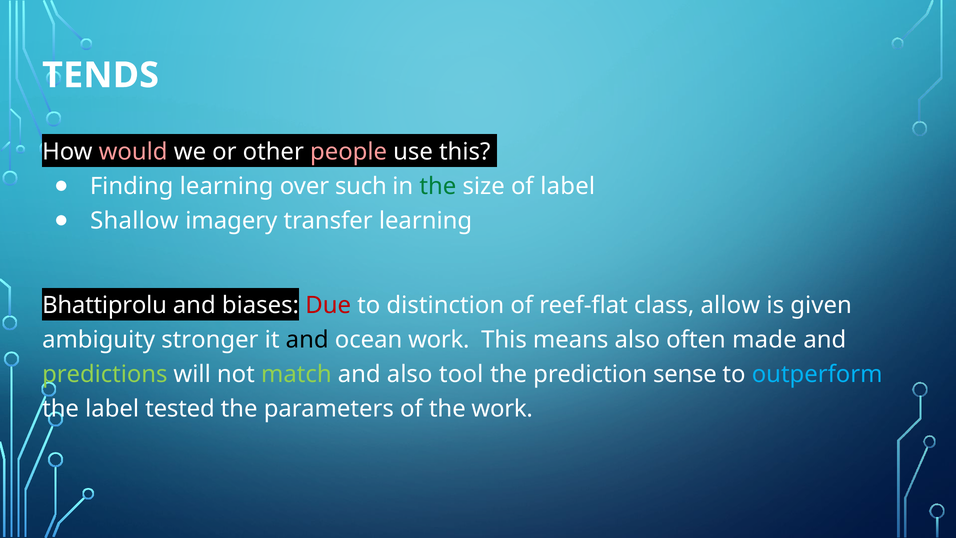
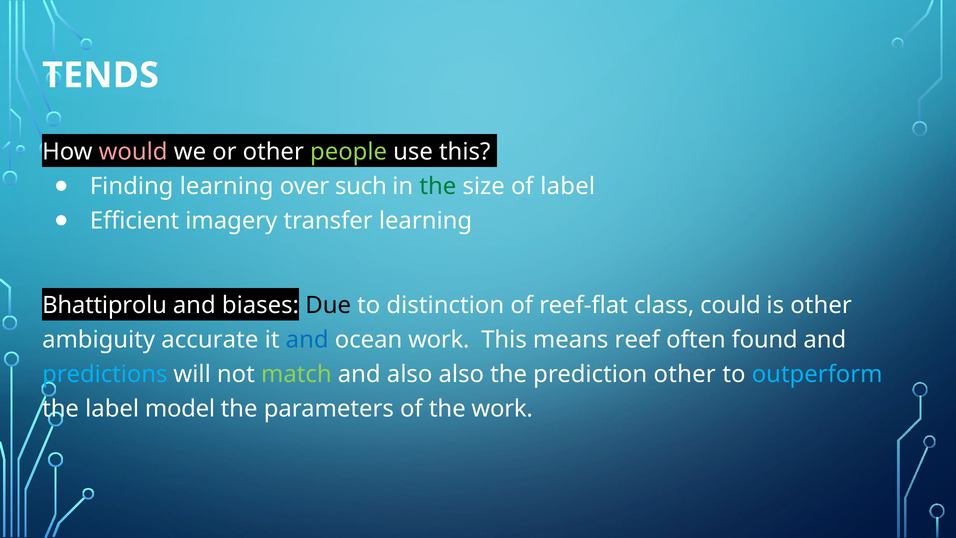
people colour: pink -> light green (349, 152)
Shallow: Shallow -> Efficient (135, 221)
Due colour: red -> black (328, 305)
allow: allow -> could (731, 305)
is given: given -> other (821, 305)
stronger: stronger -> accurate (210, 340)
and colour: black -> blue (307, 340)
means also: also -> reef (637, 340)
made: made -> found (765, 340)
predictions colour: light green -> light blue (105, 374)
also tool: tool -> also (461, 374)
prediction sense: sense -> other (685, 374)
tested: tested -> model (180, 409)
